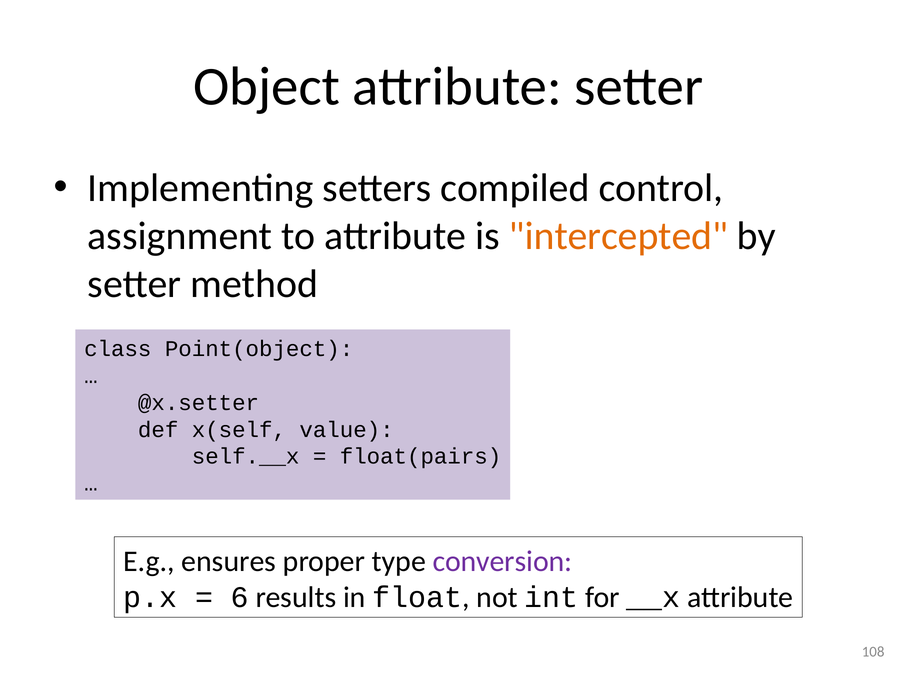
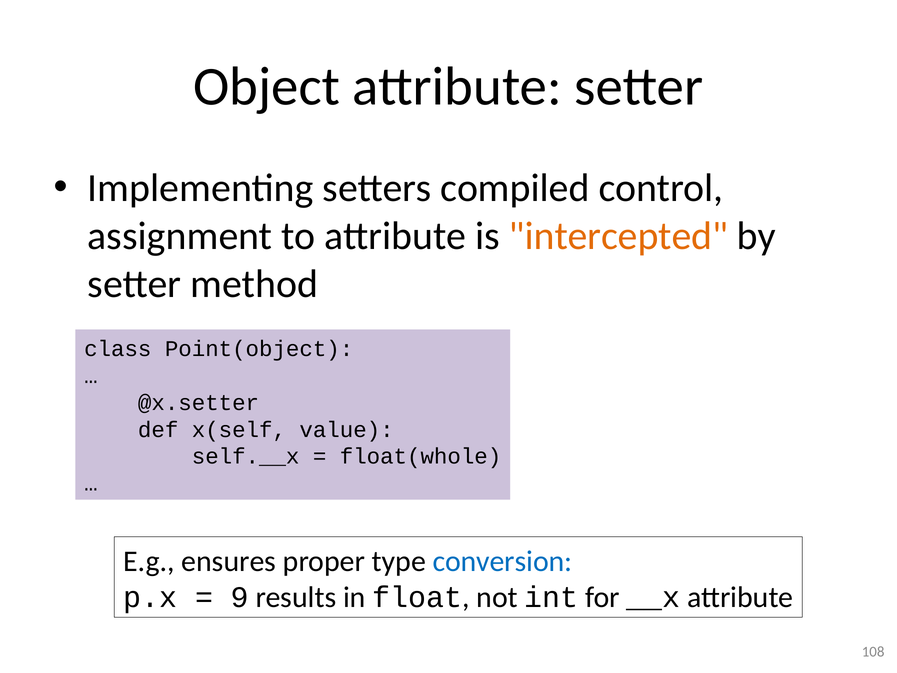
float(pairs: float(pairs -> float(whole (421, 456)
conversion colour: purple -> blue (502, 561)
6: 6 -> 9 (240, 597)
